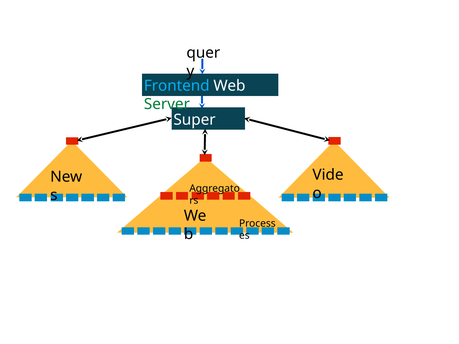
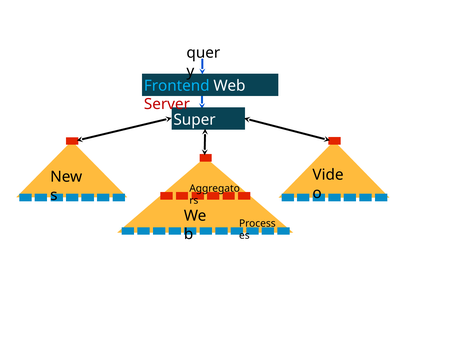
Server colour: green -> red (167, 104)
